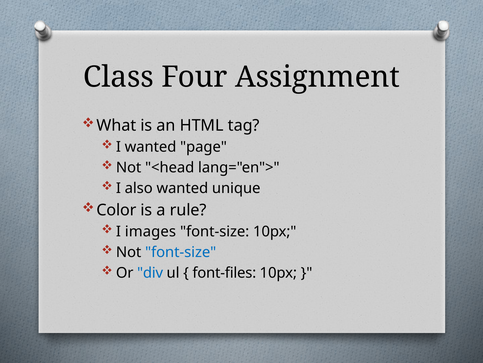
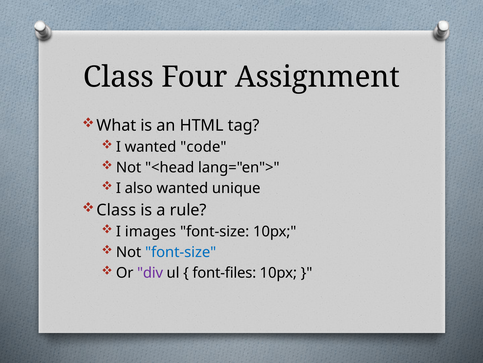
page: page -> code (203, 147)
Color: Color -> Class (116, 210)
div colour: blue -> purple (150, 272)
